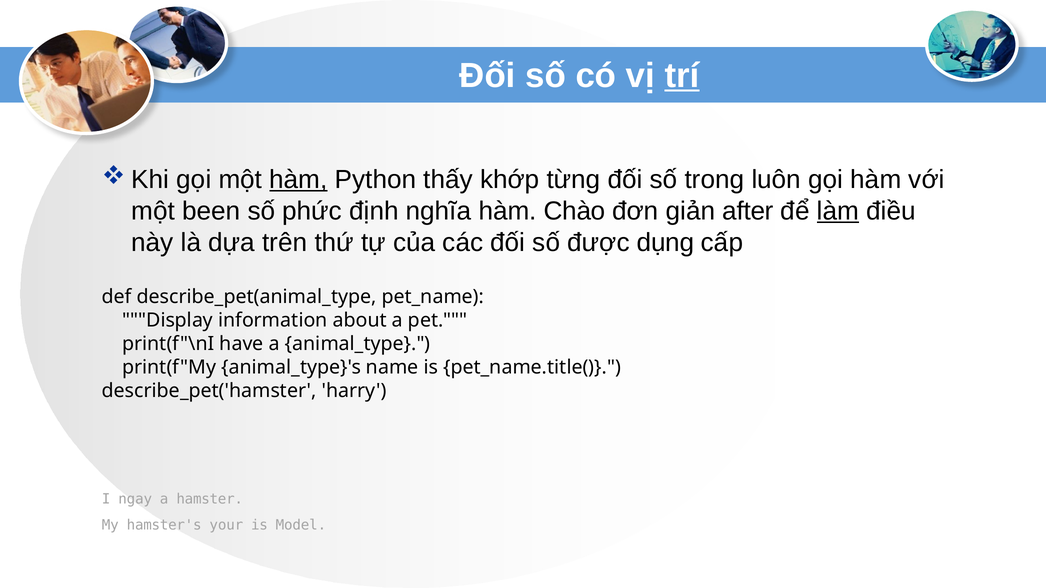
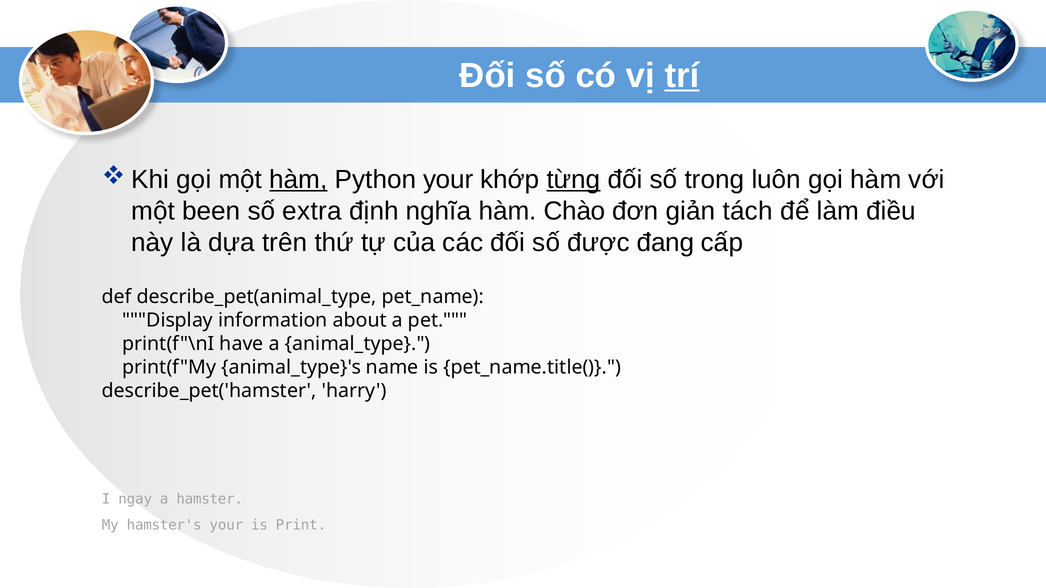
Python thấy: thấy -> your (448, 180)
từng underline: none -> present (574, 180)
phức: phức -> extra (312, 211)
after: after -> tách (748, 211)
làm underline: present -> none (838, 211)
dụng: dụng -> đang (665, 243)
Model: Model -> Print (301, 525)
